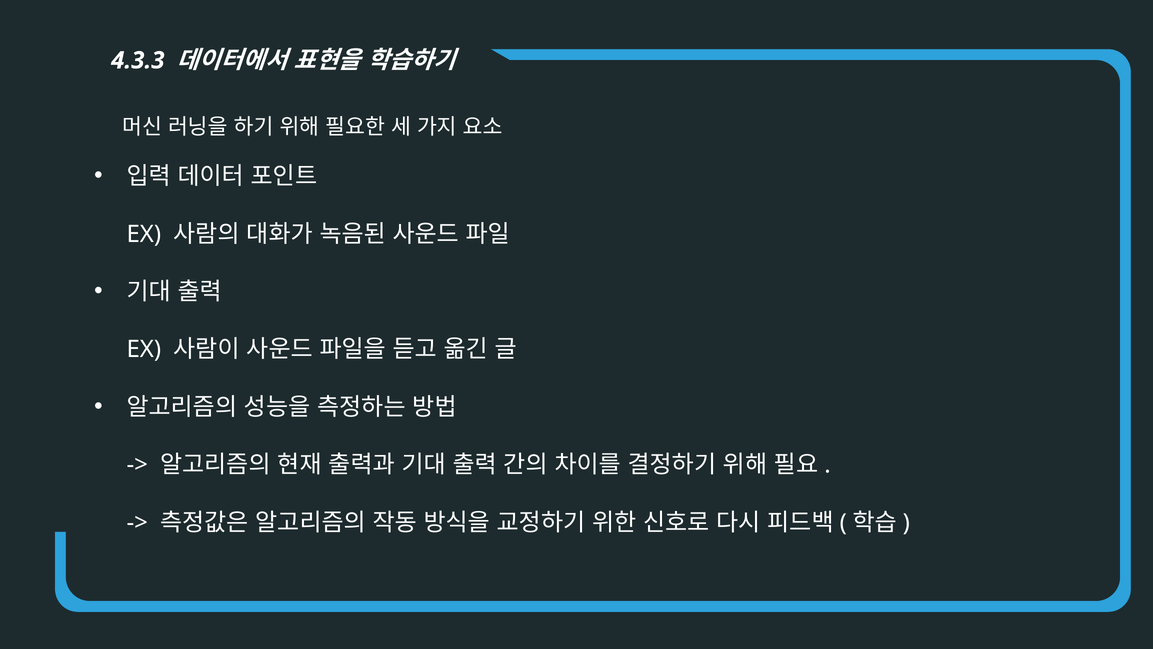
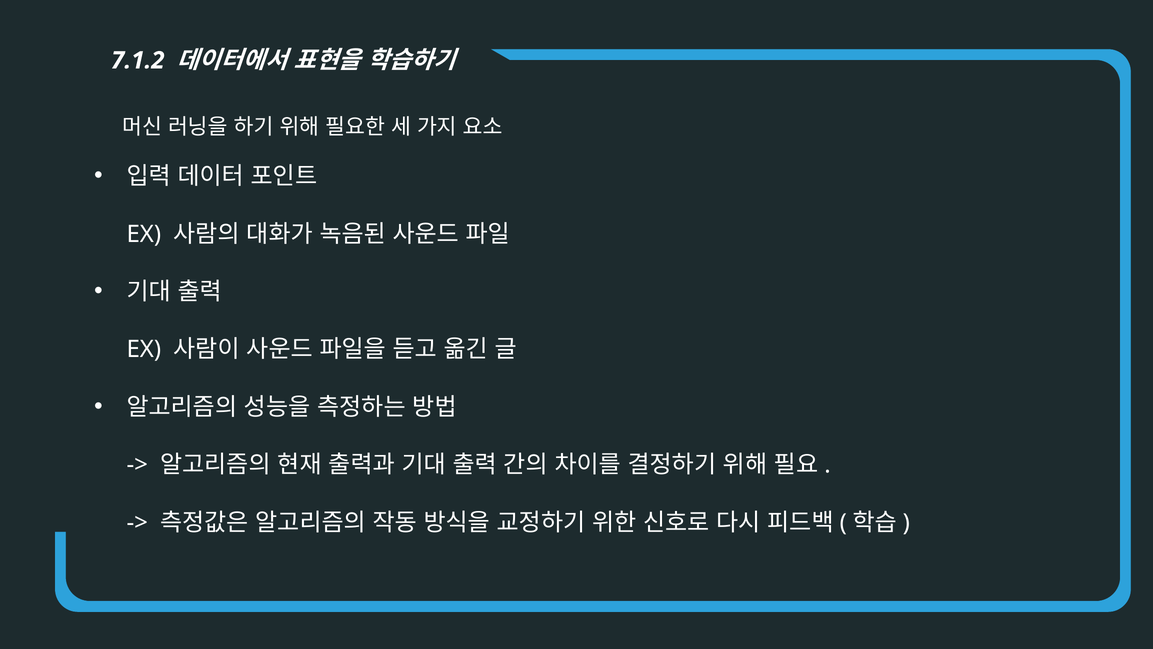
4.3.3: 4.3.3 -> 7.1.2 (138, 60)
